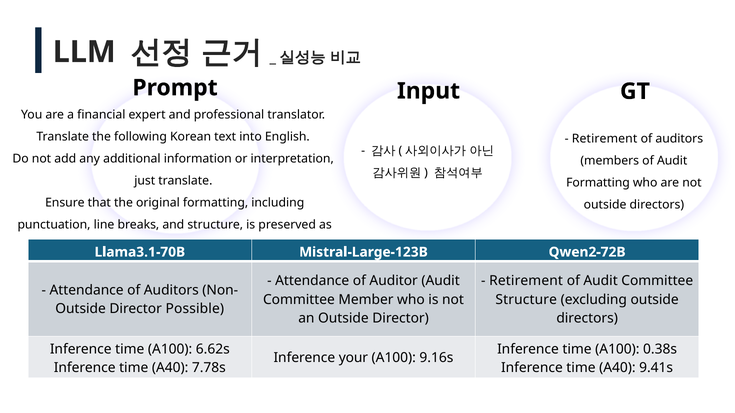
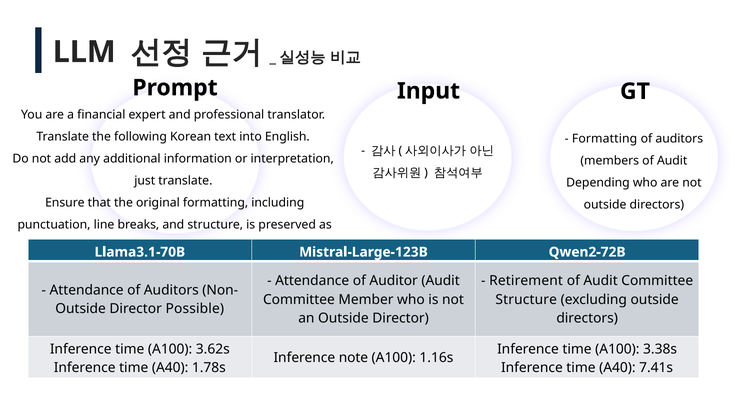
Retirement: Retirement -> Formatting (605, 139)
Formatting: Formatting -> Depending (598, 183)
6.62s: 6.62s -> 3.62s (213, 349)
0.38s: 0.38s -> 3.38s (660, 349)
your: your -> note (353, 358)
9.16s: 9.16s -> 1.16s (436, 358)
7.78s: 7.78s -> 1.78s (209, 368)
9.41s: 9.41s -> 7.41s (656, 368)
